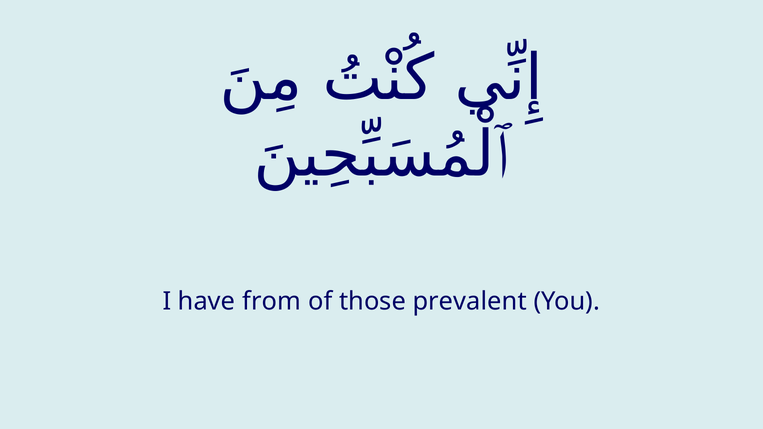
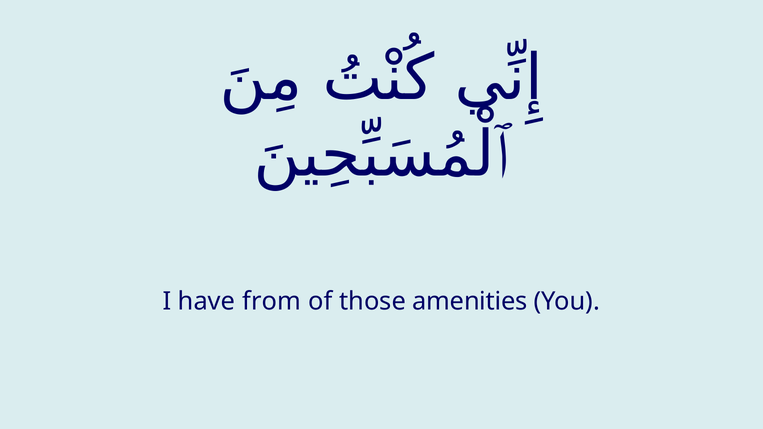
prevalent: prevalent -> amenities (470, 301)
